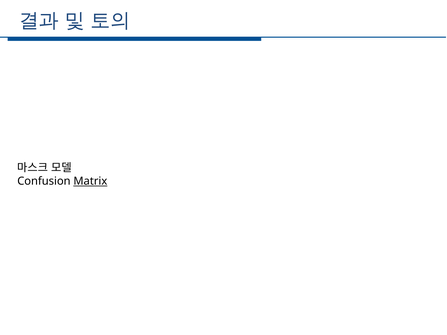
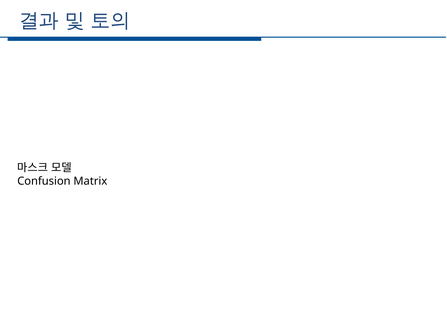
Matrix underline: present -> none (90, 181)
